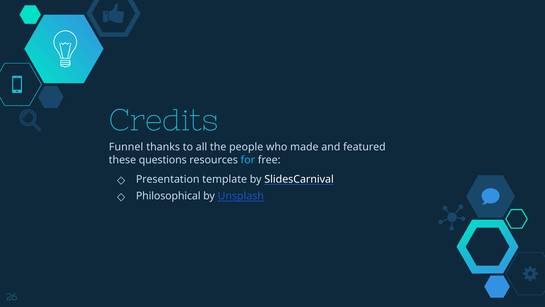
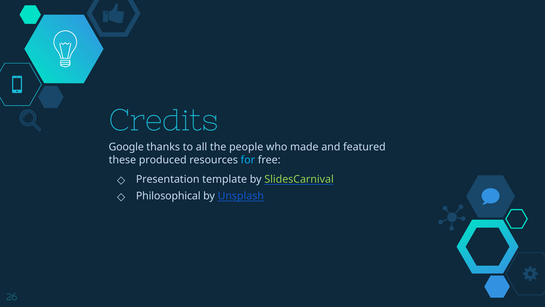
Funnel: Funnel -> Google (126, 147)
questions: questions -> produced (163, 160)
SlidesCarnival colour: white -> light green (299, 179)
